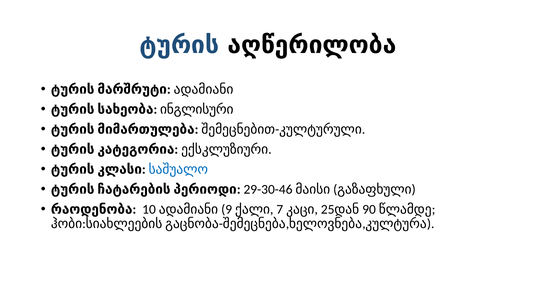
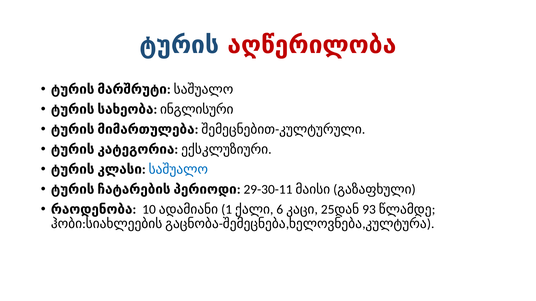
აღწერილობა colour: black -> red (312, 45)
ადამიანი: ადამიანი -> საშუალო (204, 89)
29-30-46: 29-30-46 -> 29-30-11 (268, 190)
9: 9 -> 1 (227, 210)
7: 7 -> 6 (280, 210)
90: 90 -> 93 (369, 210)
